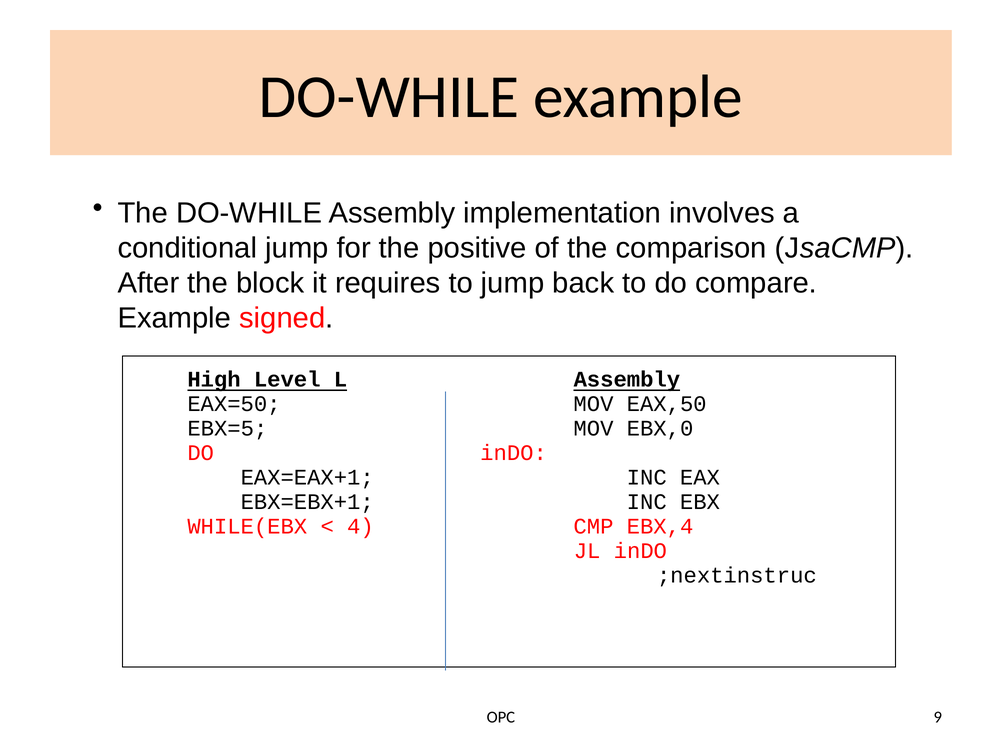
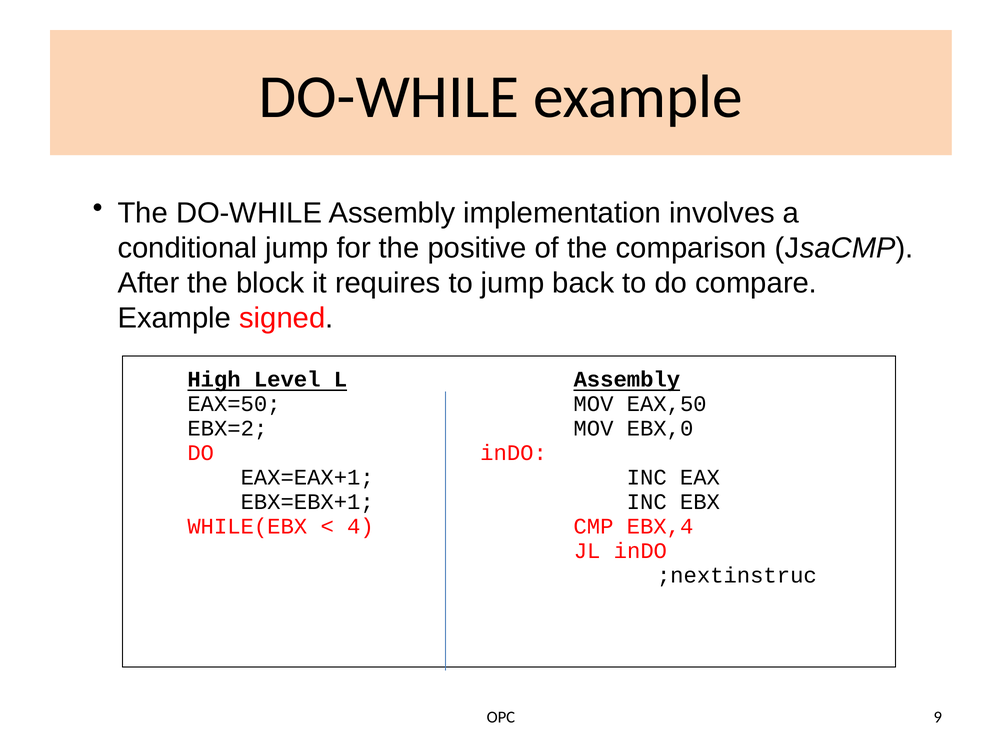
EBX=5: EBX=5 -> EBX=2 (227, 429)
